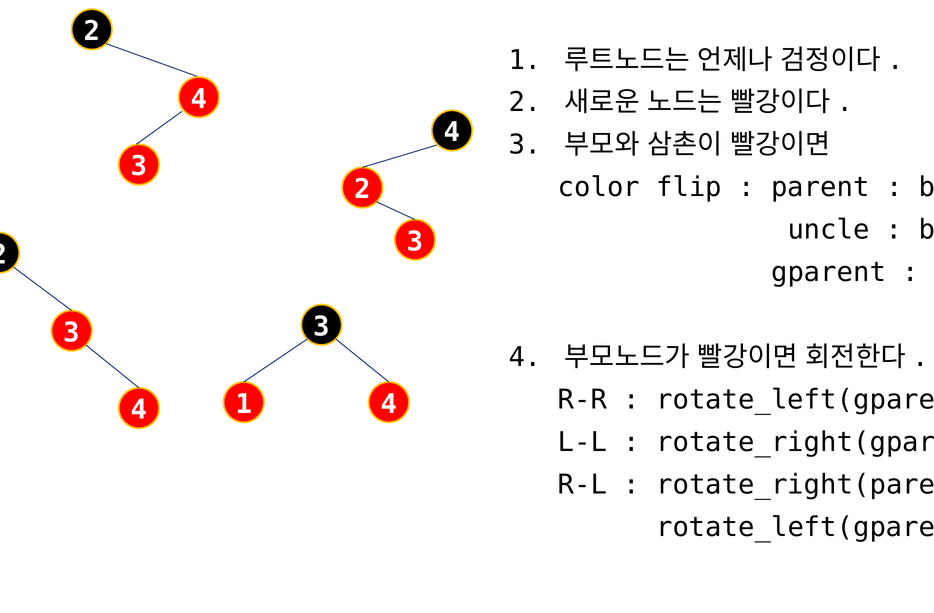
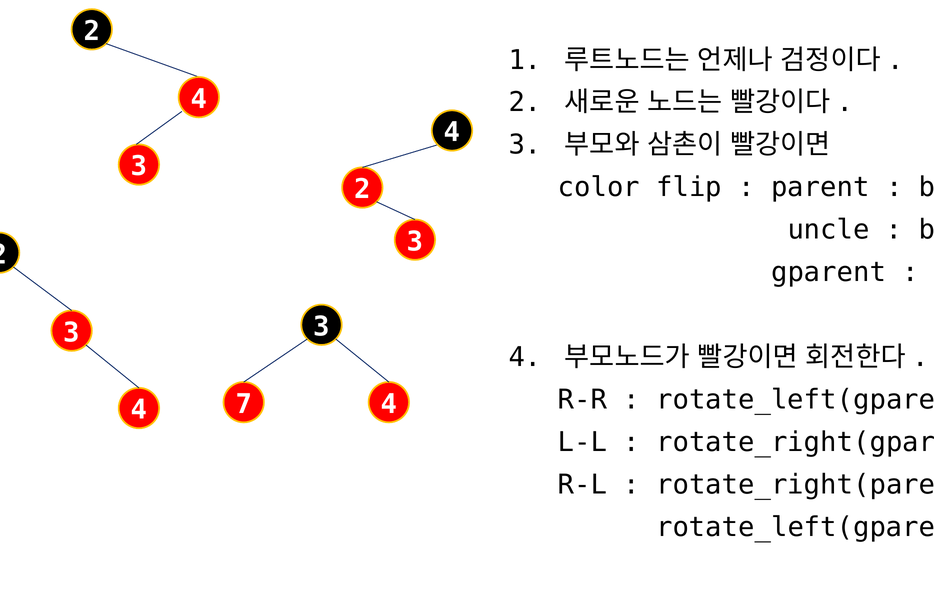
4 1: 1 -> 7 (244, 404)
